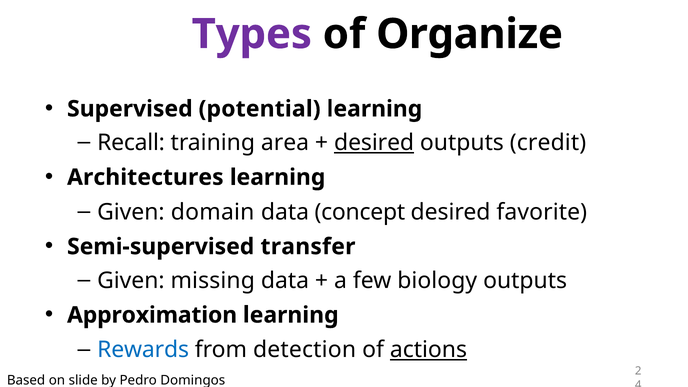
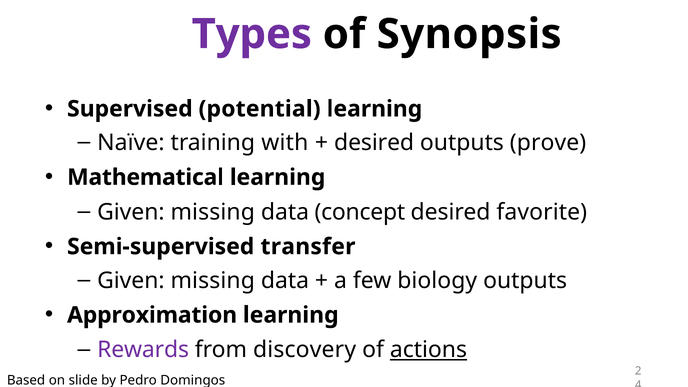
Organize: Organize -> Synopsis (469, 34)
Recall: Recall -> Naïve (131, 143)
area: area -> with (285, 143)
desired underline: present -> none (374, 143)
credit: credit -> prove (548, 143)
Architectures: Architectures -> Mathematical (146, 177)
domain: domain -> missing (213, 212)
Rewards colour: blue -> purple (143, 350)
detection: detection -> discovery (305, 350)
